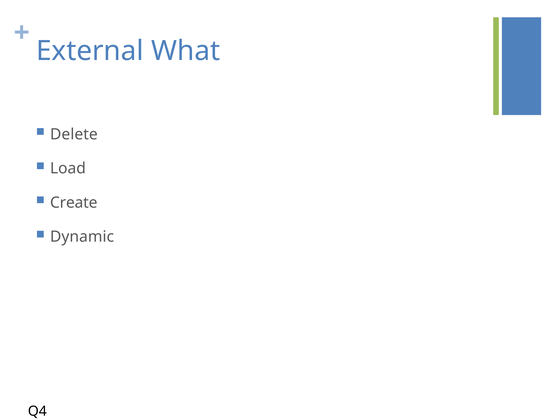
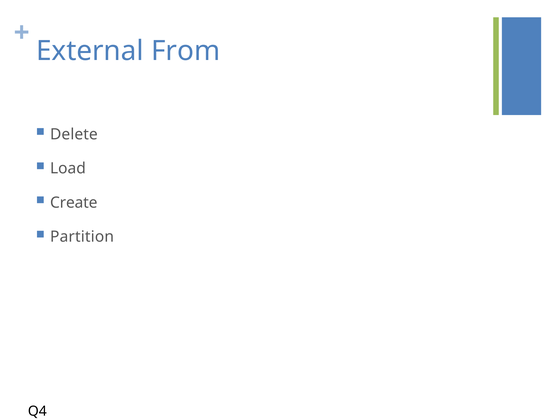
What: What -> From (186, 51)
Dynamic: Dynamic -> Partition (82, 237)
